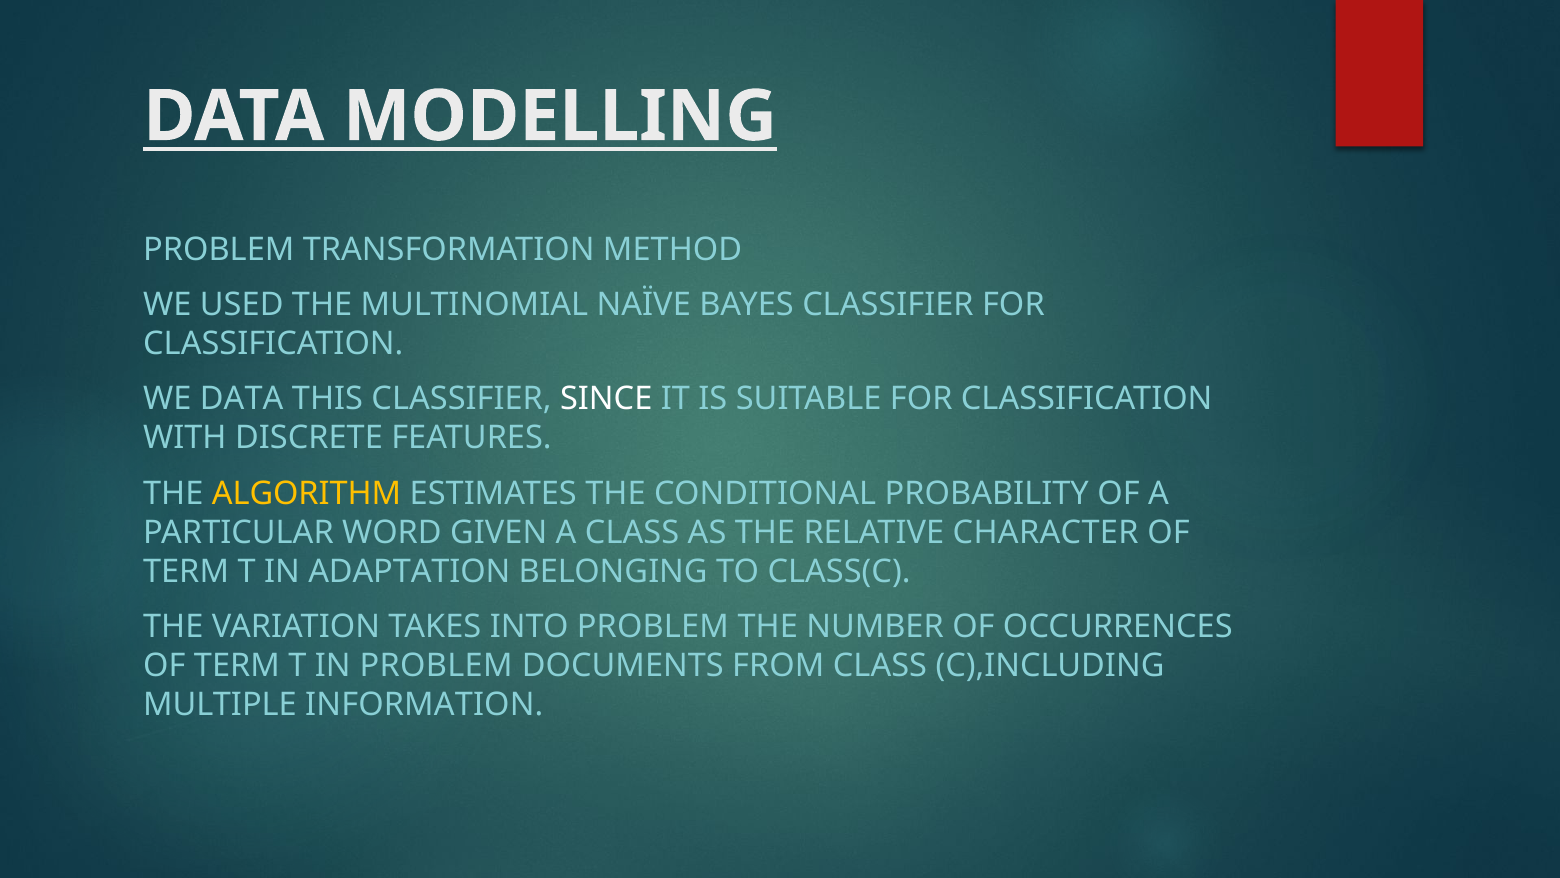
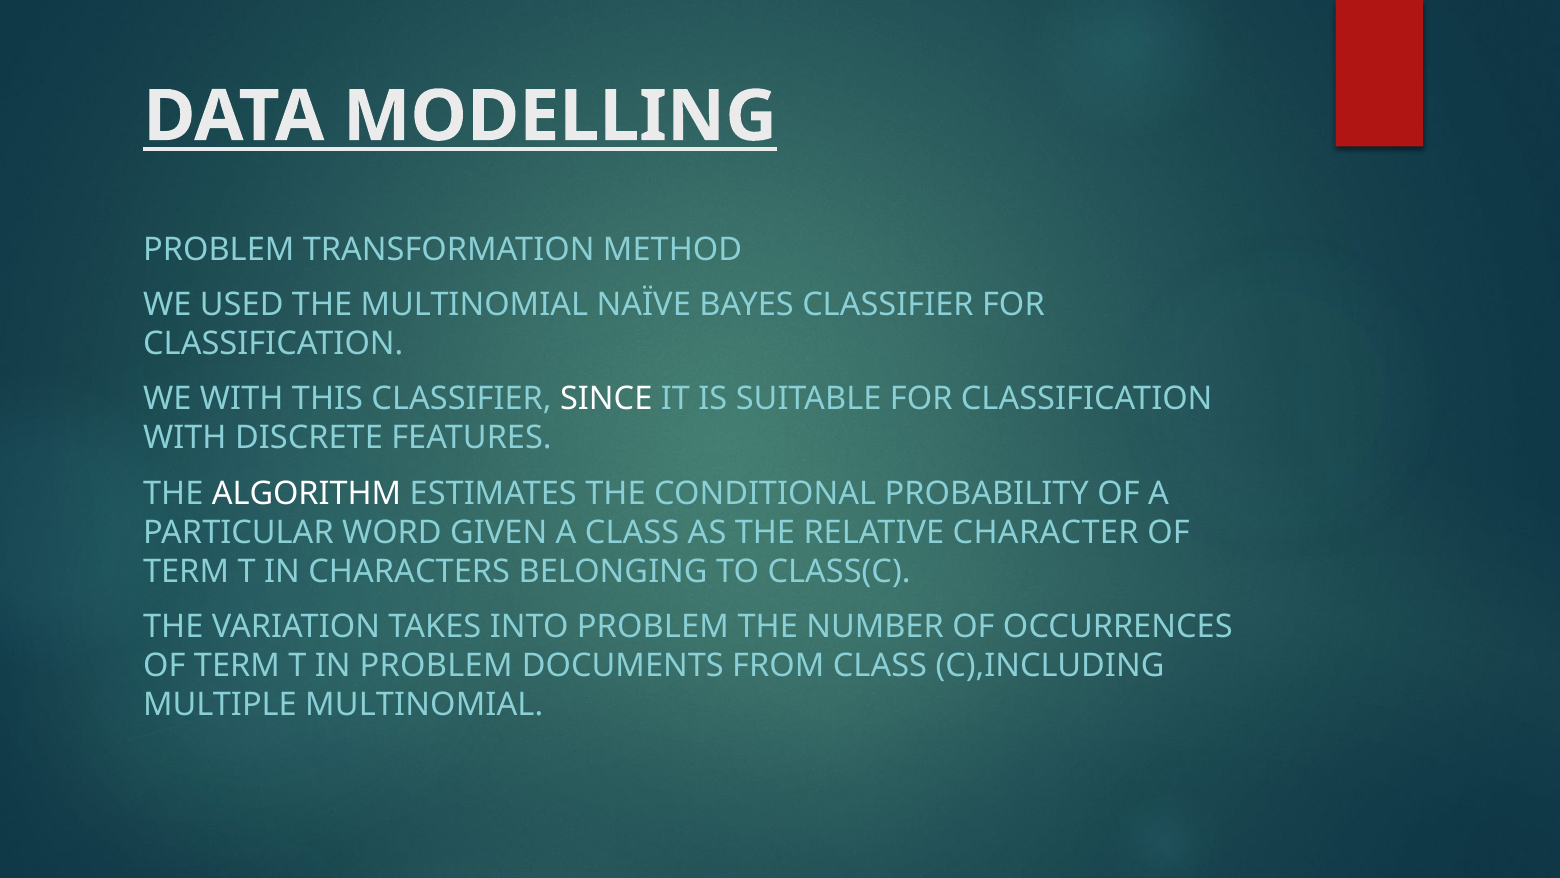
WE DATA: DATA -> WITH (242, 399)
ALGORITHM colour: yellow -> white (306, 493)
ADAPTATION: ADAPTATION -> CHARACTERS (409, 571)
MULTIPLE INFORMATION: INFORMATION -> MULTINOMIAL (424, 705)
